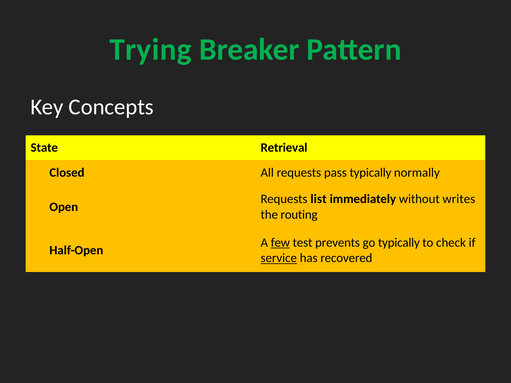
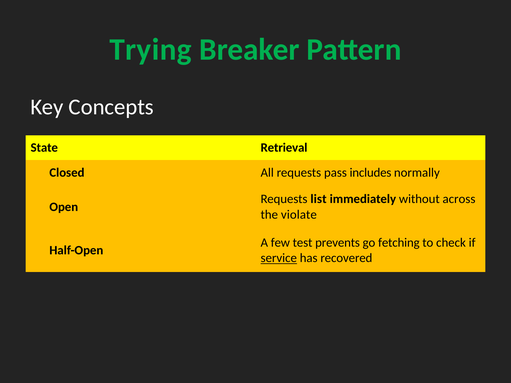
pass typically: typically -> includes (371, 173)
writes: writes -> across (459, 199)
routing: routing -> violate (299, 215)
few underline: present -> none (280, 243)
go typically: typically -> fetching (399, 243)
